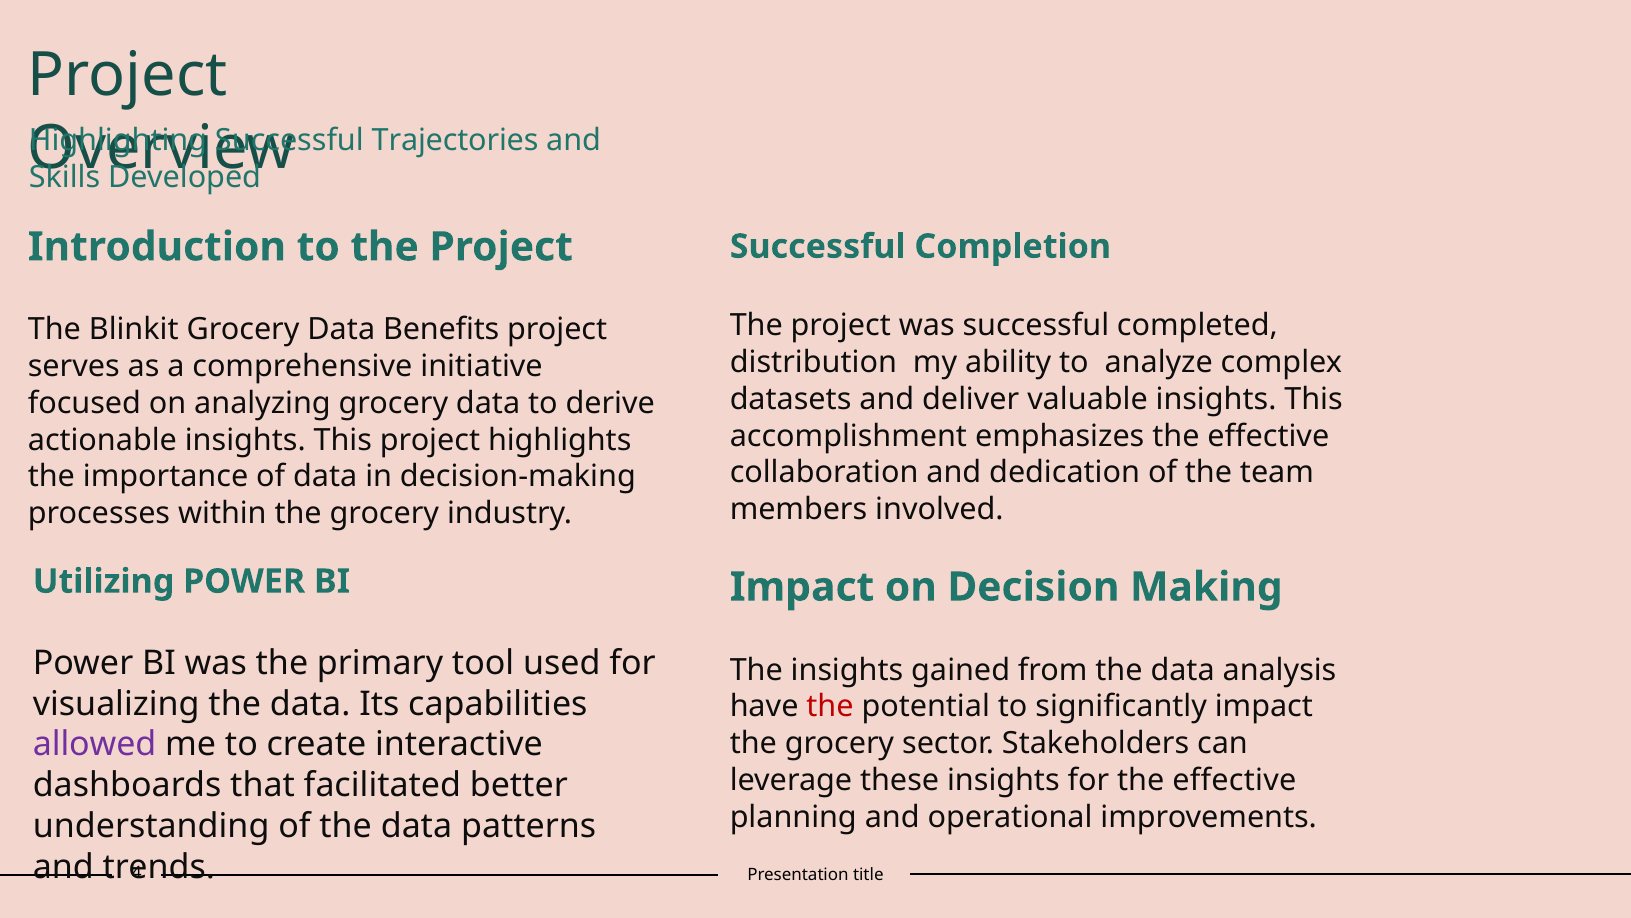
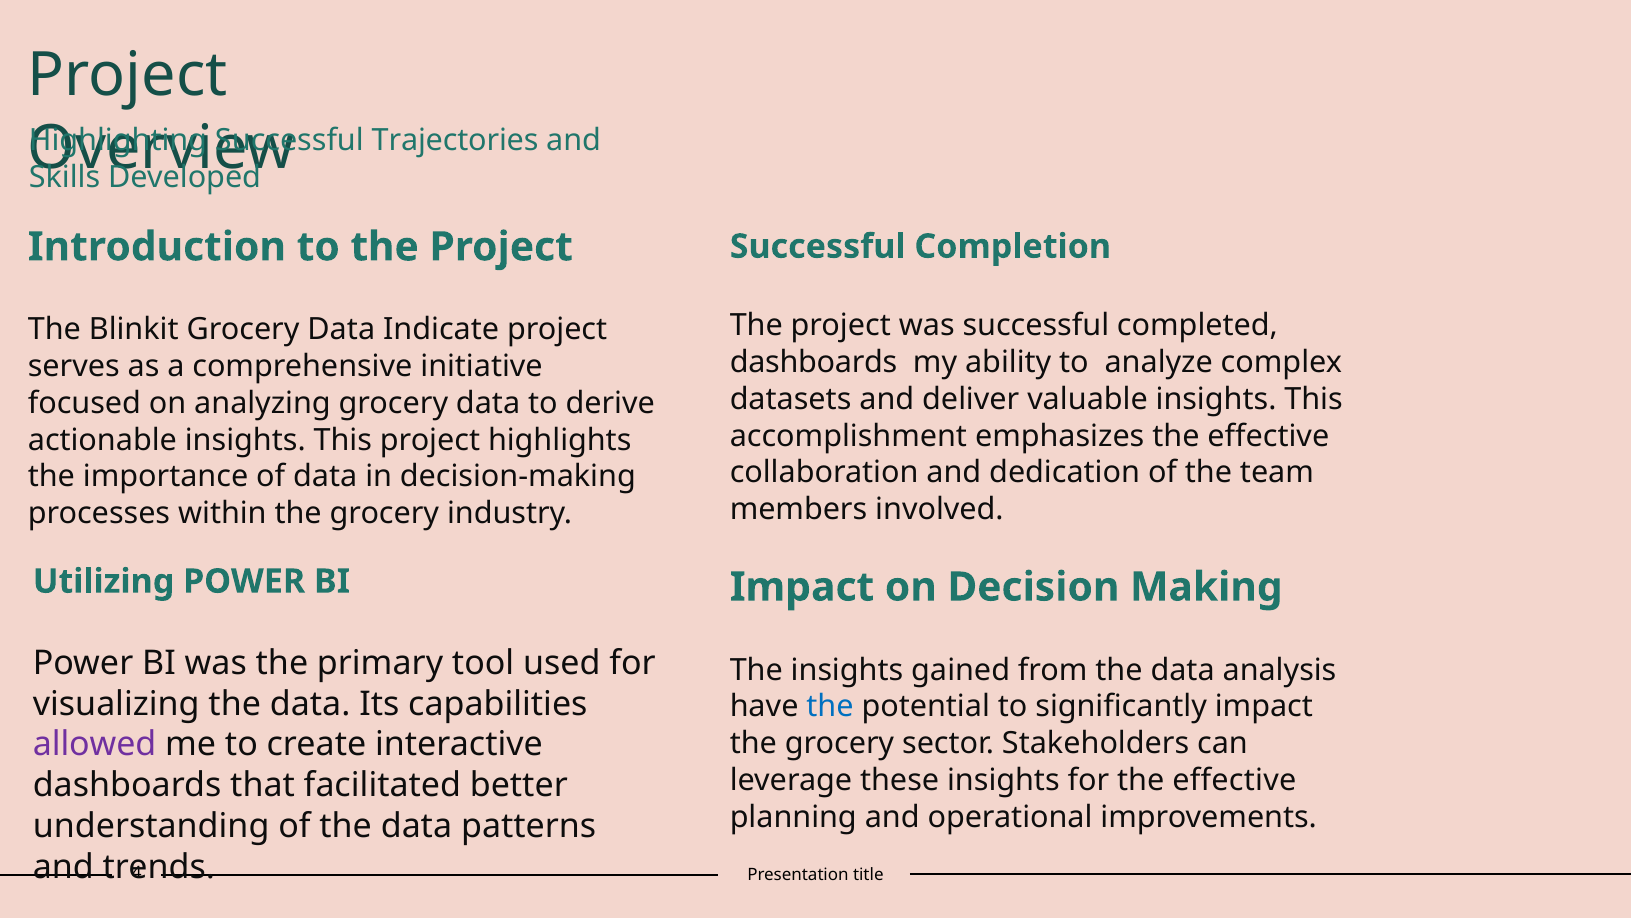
Benefits: Benefits -> Indicate (441, 330)
distribution: distribution -> dashboards (814, 362)
the colour: red -> blue (830, 706)
